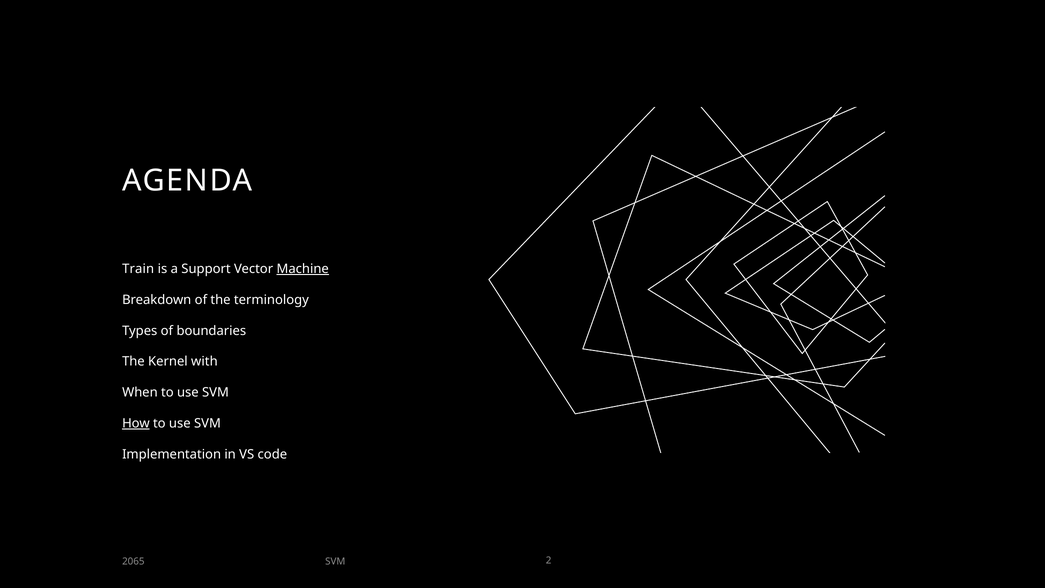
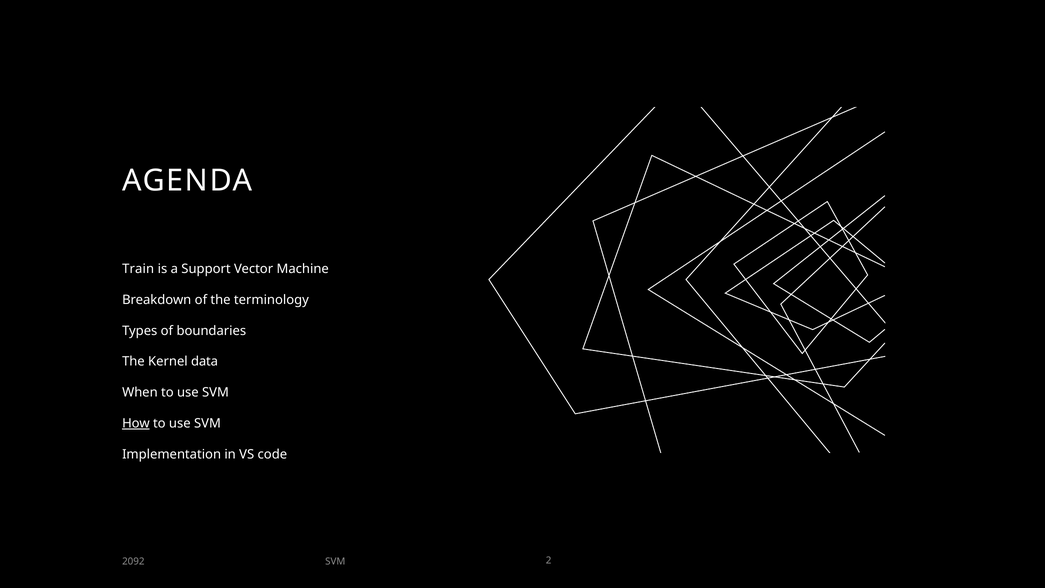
Machine underline: present -> none (303, 269)
with: with -> data (205, 362)
2065: 2065 -> 2092 (133, 561)
